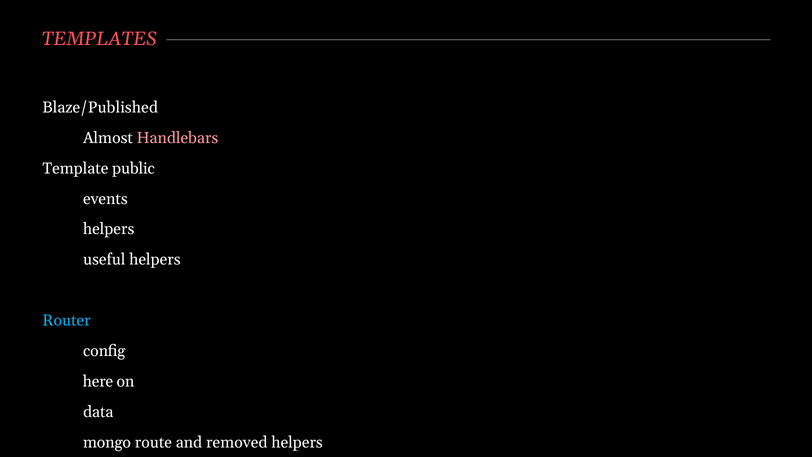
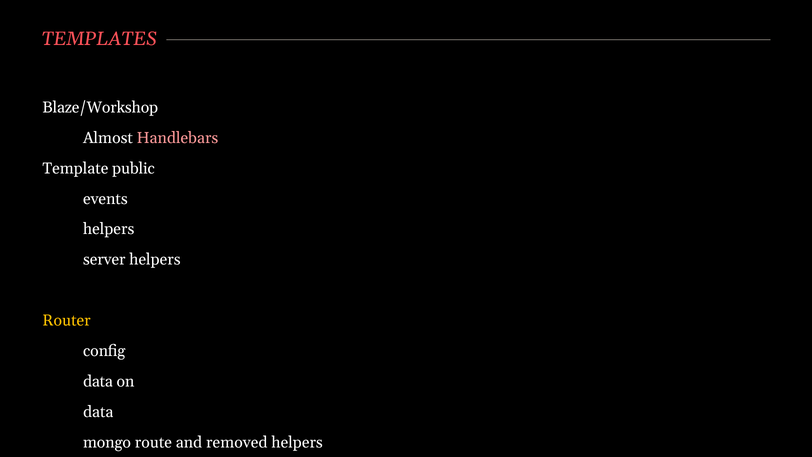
Blaze/Published: Blaze/Published -> Blaze/Workshop (100, 107)
useful: useful -> server (104, 260)
Router colour: light blue -> yellow (67, 321)
here: here -> data (98, 381)
